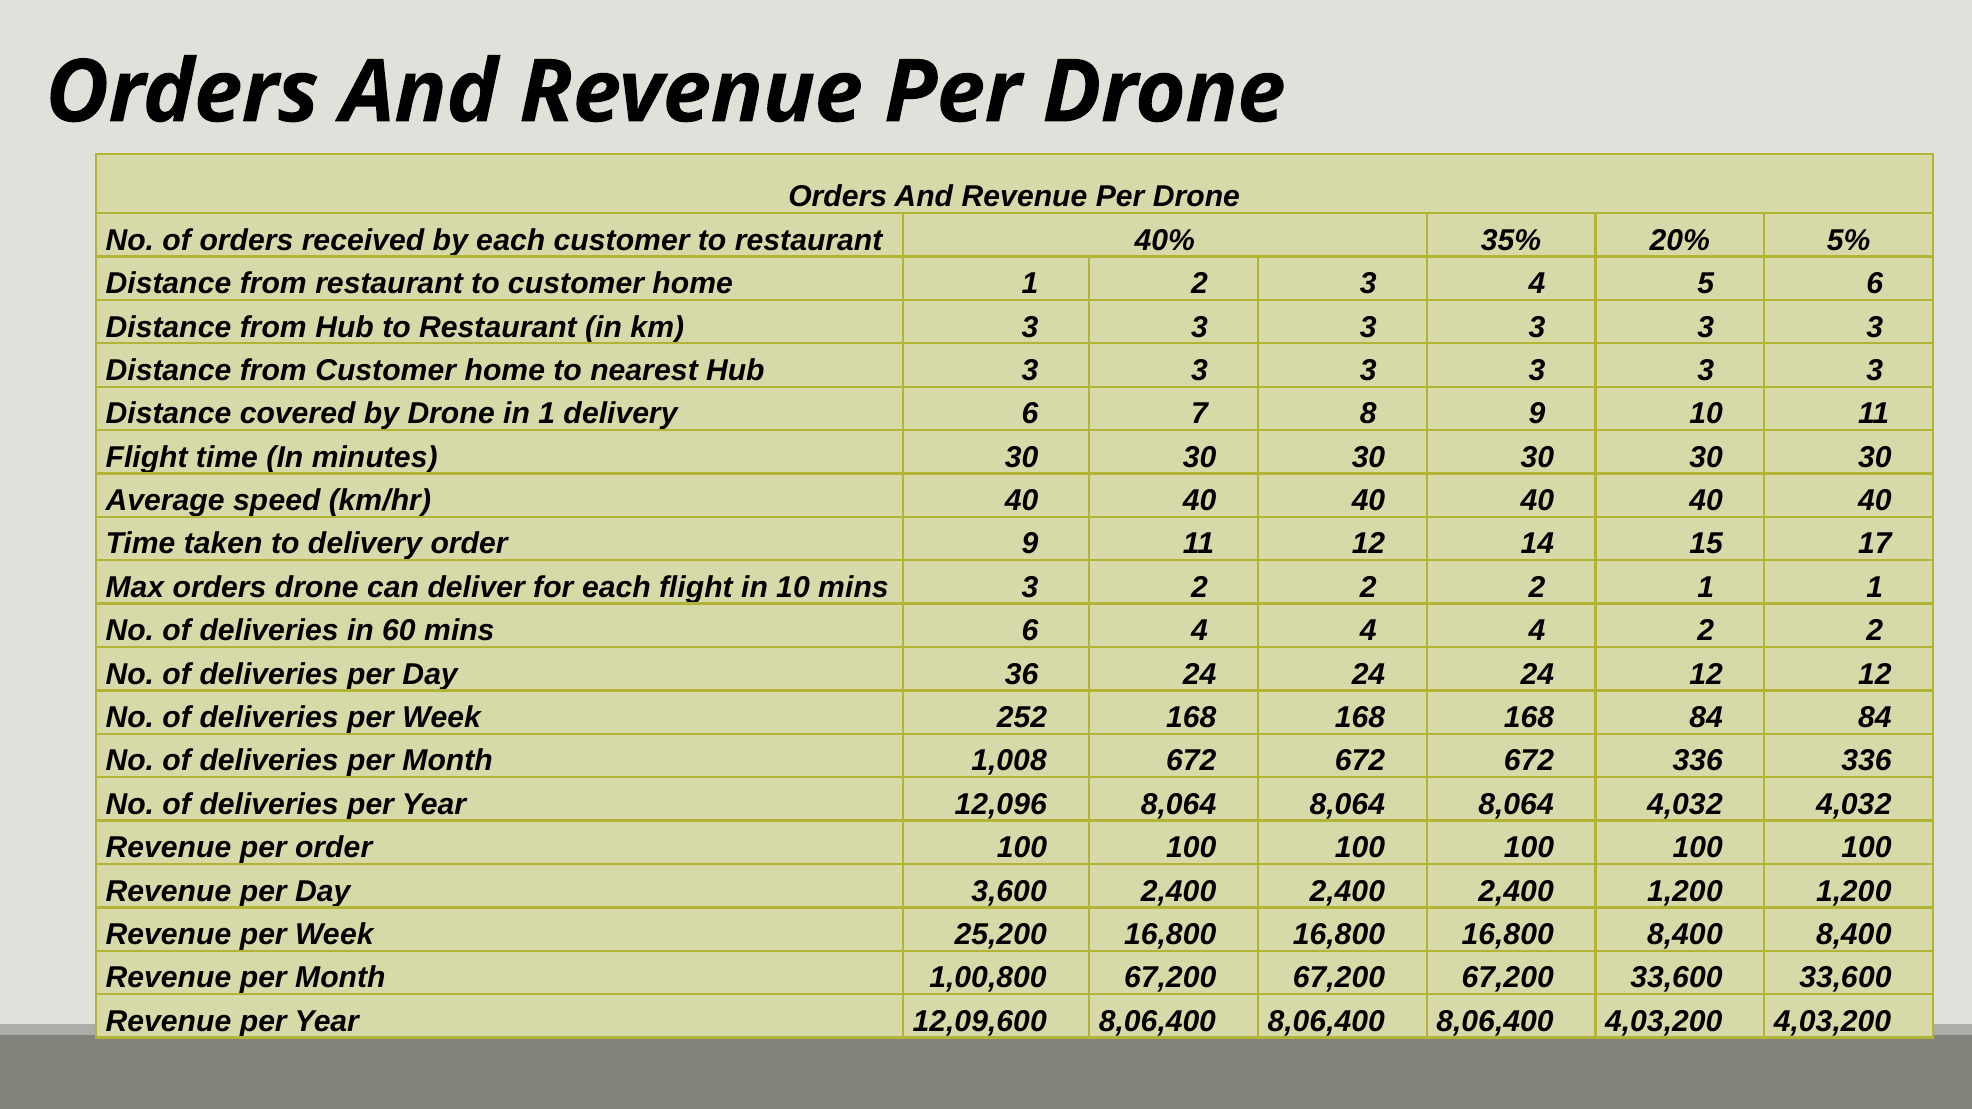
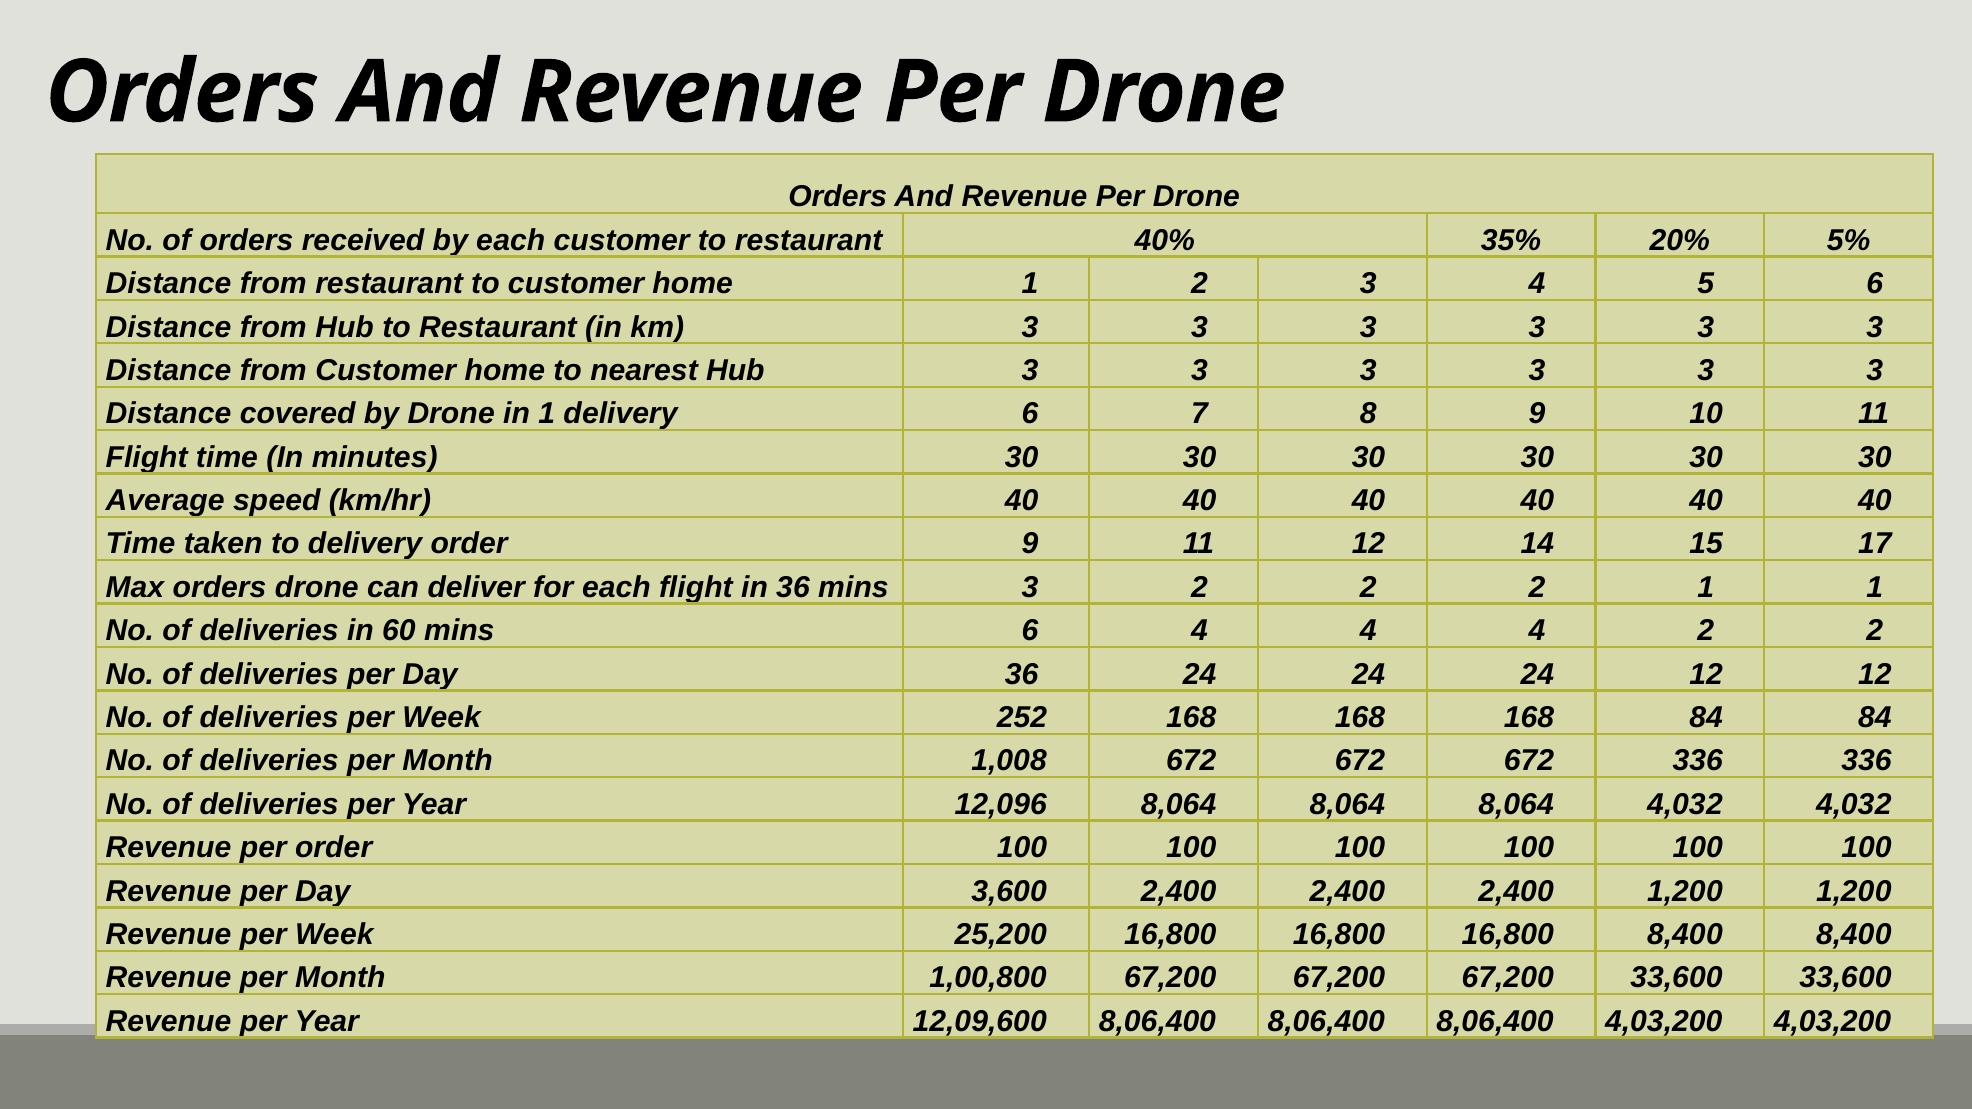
in 10: 10 -> 36 (793, 588)
